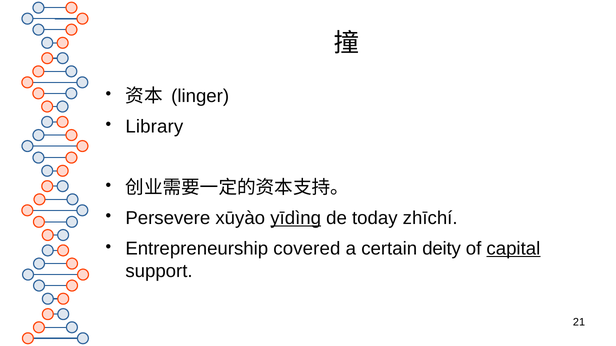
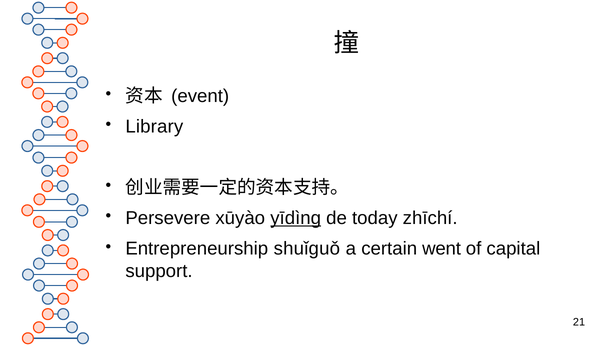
linger: linger -> event (200, 96)
covered: covered -> shuǐguǒ (307, 249)
deity: deity -> went (442, 249)
capital underline: present -> none (513, 249)
